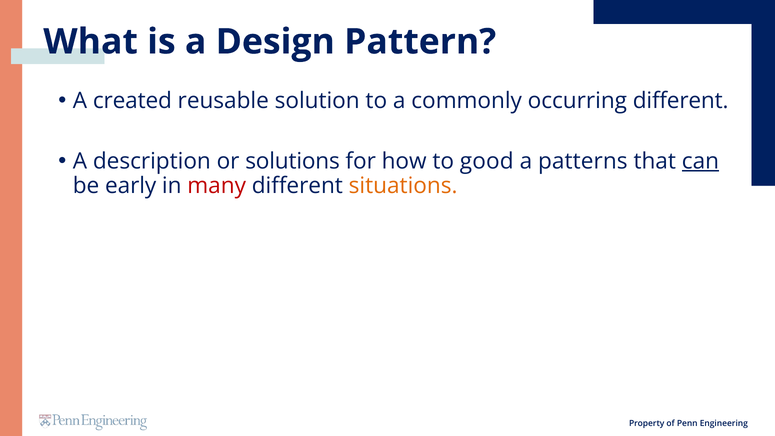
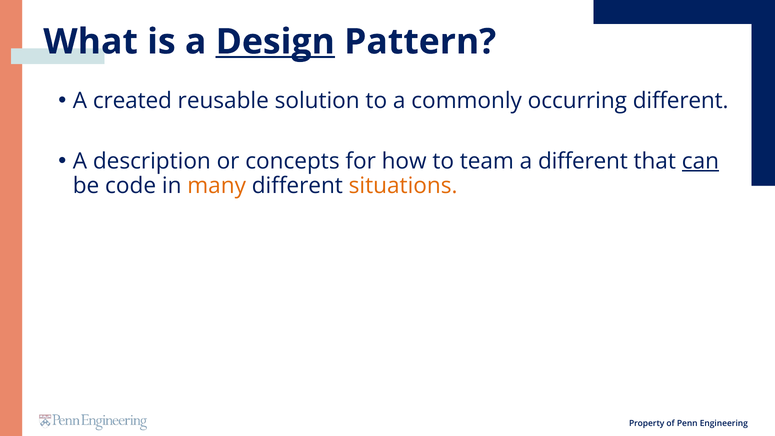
Design underline: none -> present (275, 42)
solutions: solutions -> concepts (292, 161)
good: good -> team (487, 161)
a patterns: patterns -> different (583, 161)
early: early -> code (131, 186)
many colour: red -> orange (217, 186)
